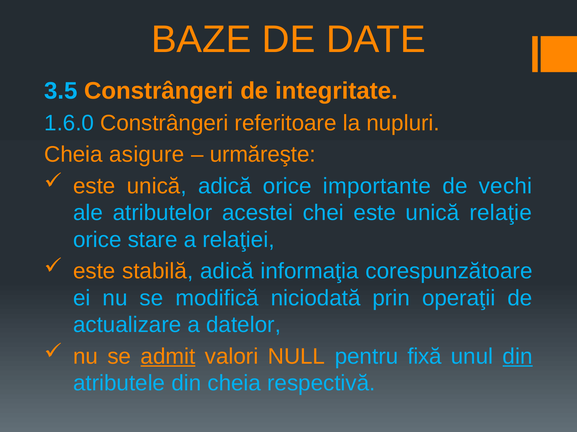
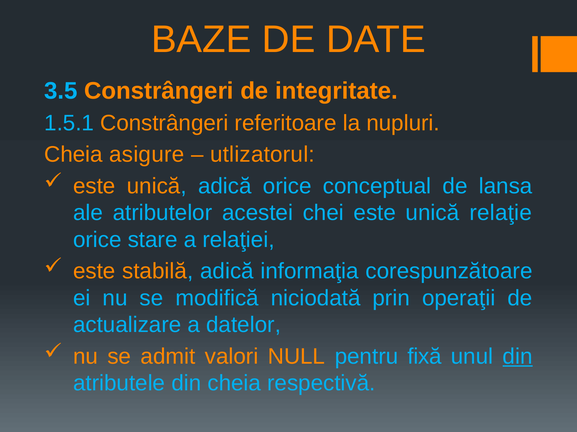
1.6.0: 1.6.0 -> 1.5.1 (69, 123)
urmăreşte: urmăreşte -> utlizatorul (262, 155)
importante: importante -> conceptual (377, 186)
vechi: vechi -> lansa (506, 186)
admit underline: present -> none (168, 357)
